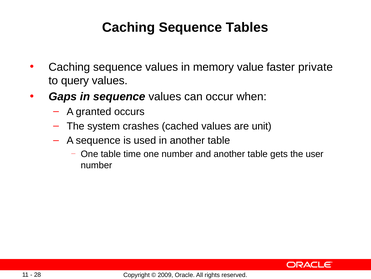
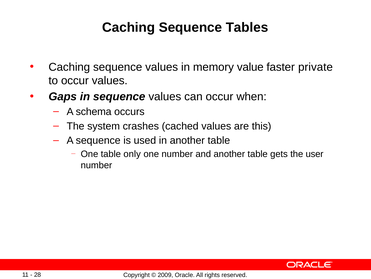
to query: query -> occur (75, 81)
granted: granted -> schema (94, 111)
unit: unit -> this (262, 126)
time: time -> only (132, 154)
